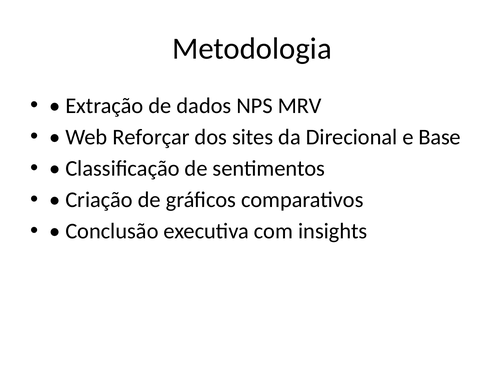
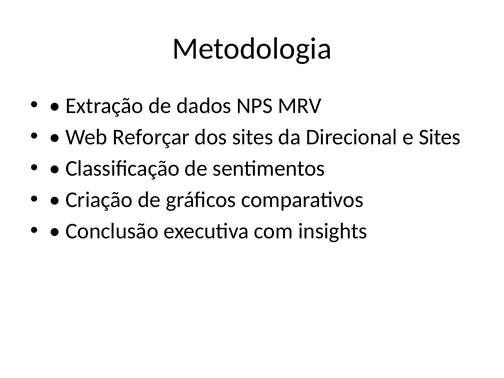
e Base: Base -> Sites (440, 137)
